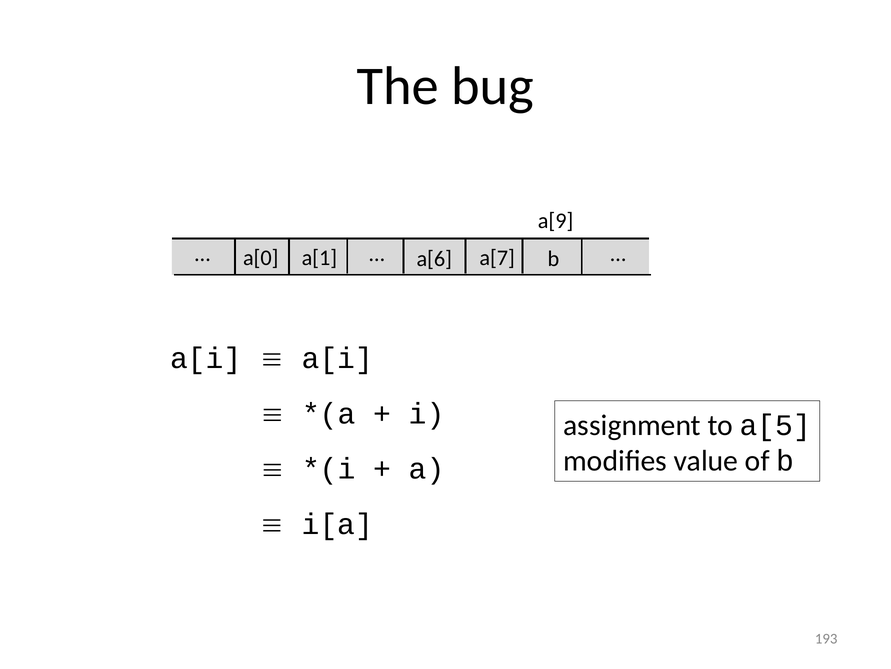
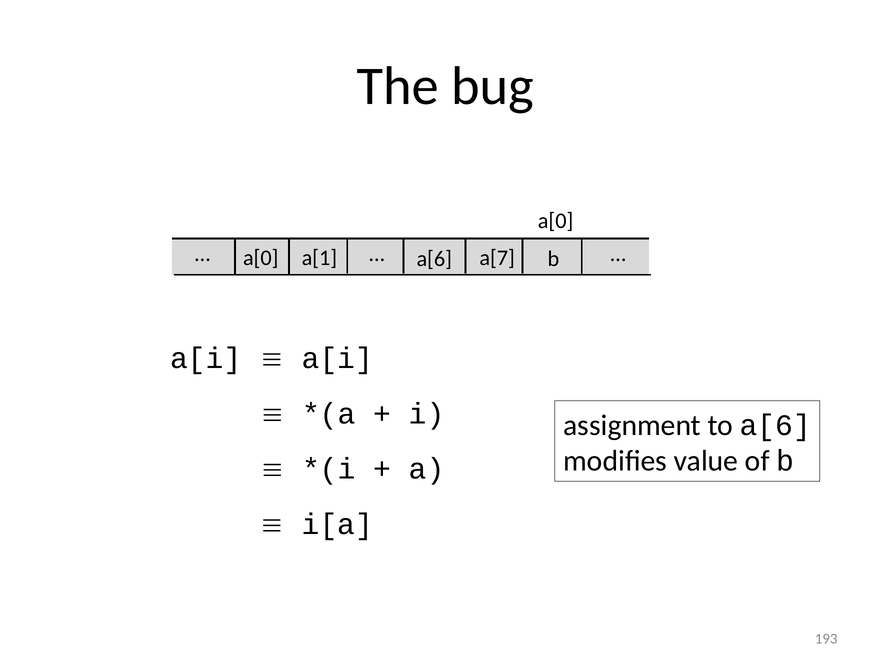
a[9: a[9 -> a[0 (556, 221)
to a[5: a[5 -> a[6 (775, 425)
